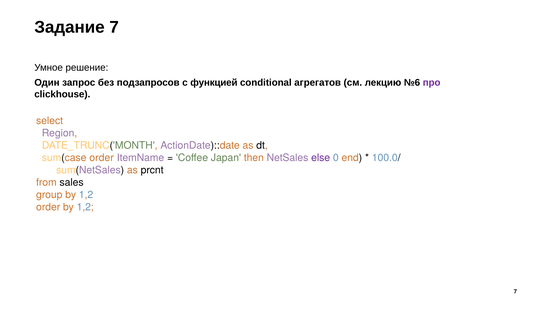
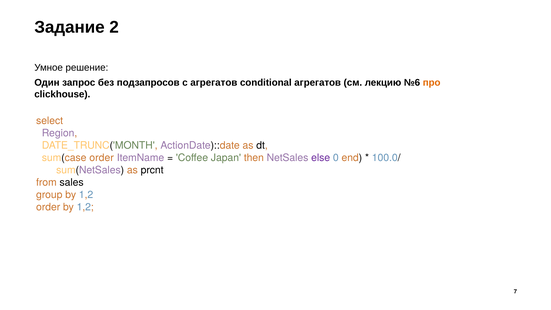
Задание 7: 7 -> 2 (114, 27)
с функцией: функцией -> агрегатов (214, 83)
про colour: purple -> orange (432, 83)
